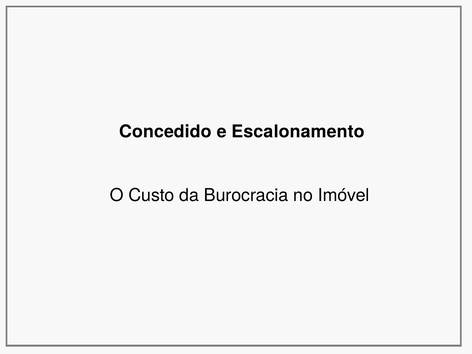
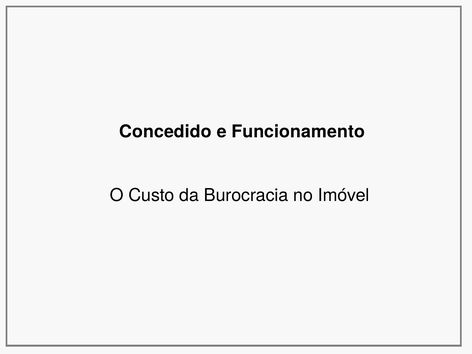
Escalonamento: Escalonamento -> Funcionamento (298, 132)
